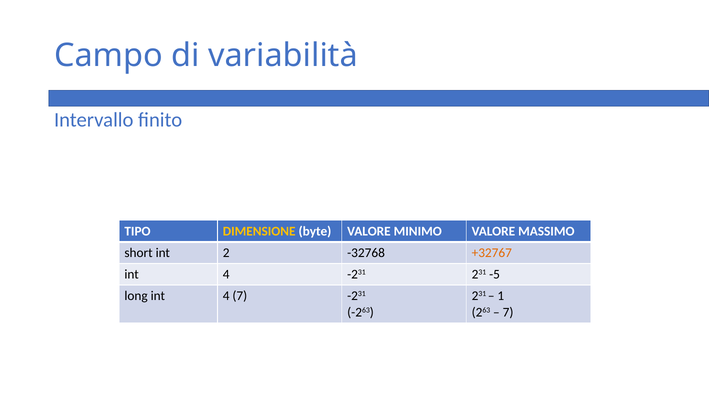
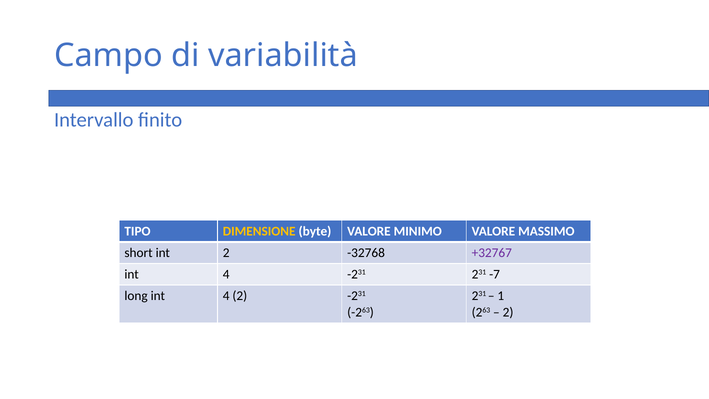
+32767 colour: orange -> purple (492, 253)
-5: -5 -> -7 (495, 274)
4 7: 7 -> 2 (240, 296)
7: 7 -> 2 (508, 312)
